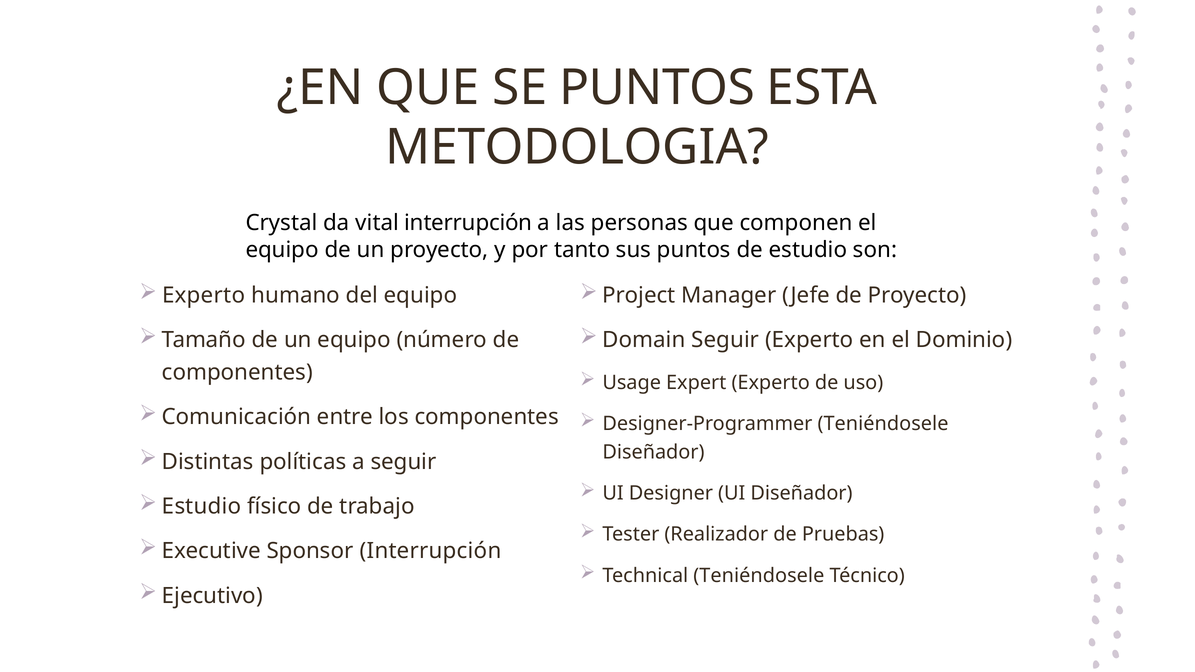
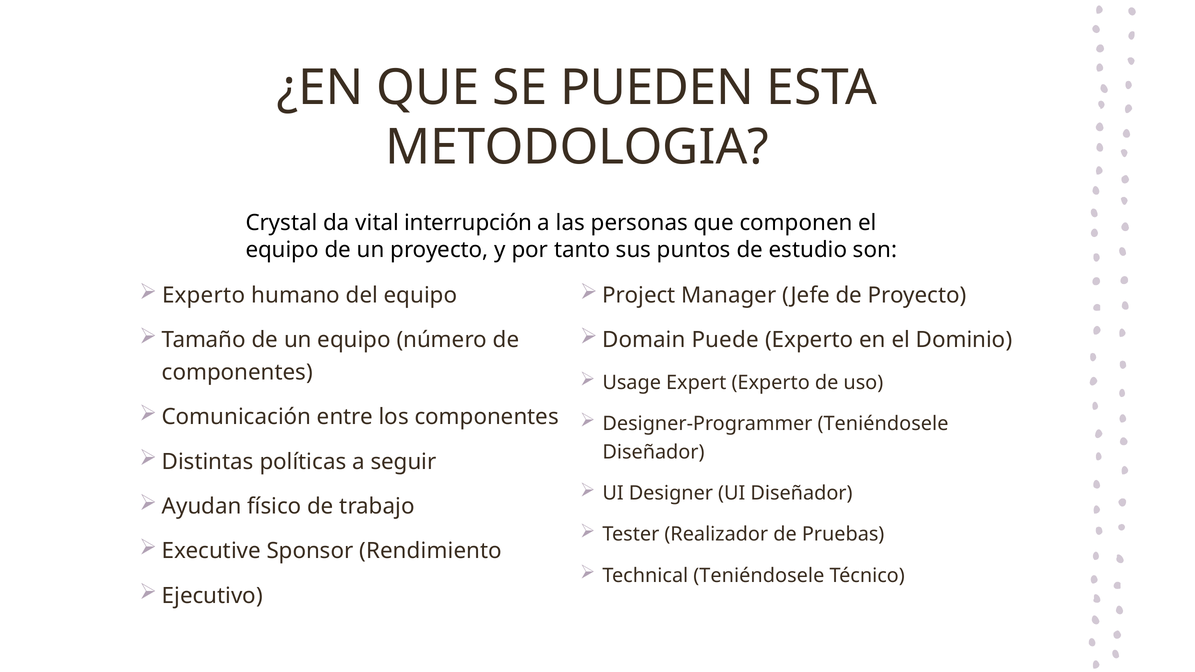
SE PUNTOS: PUNTOS -> PUEDEN (657, 88)
Domain Seguir: Seguir -> Puede (725, 340)
Estudio: Estudio -> Ayudan (202, 507)
Sponsor Interrupción: Interrupción -> Rendimiento (431, 551)
